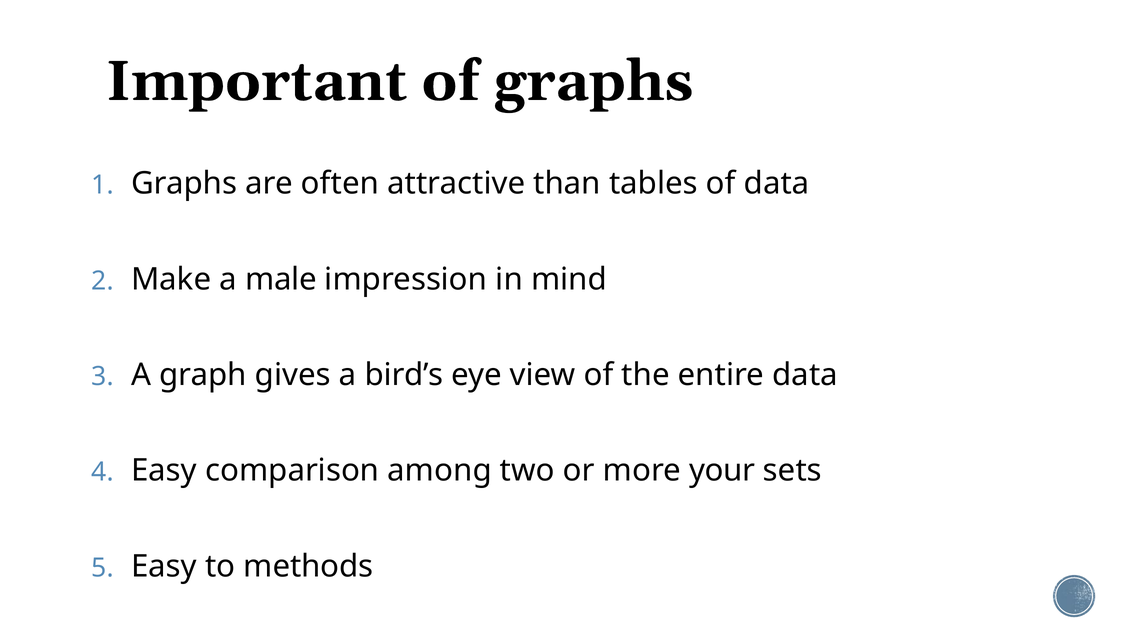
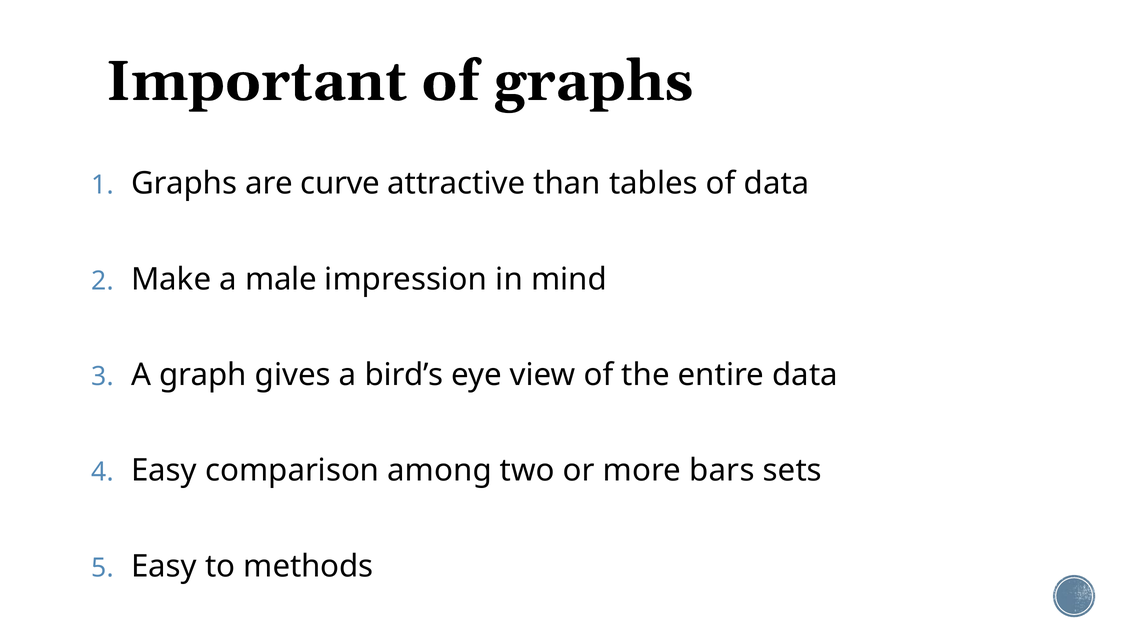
often: often -> curve (340, 184)
your: your -> bars (722, 471)
